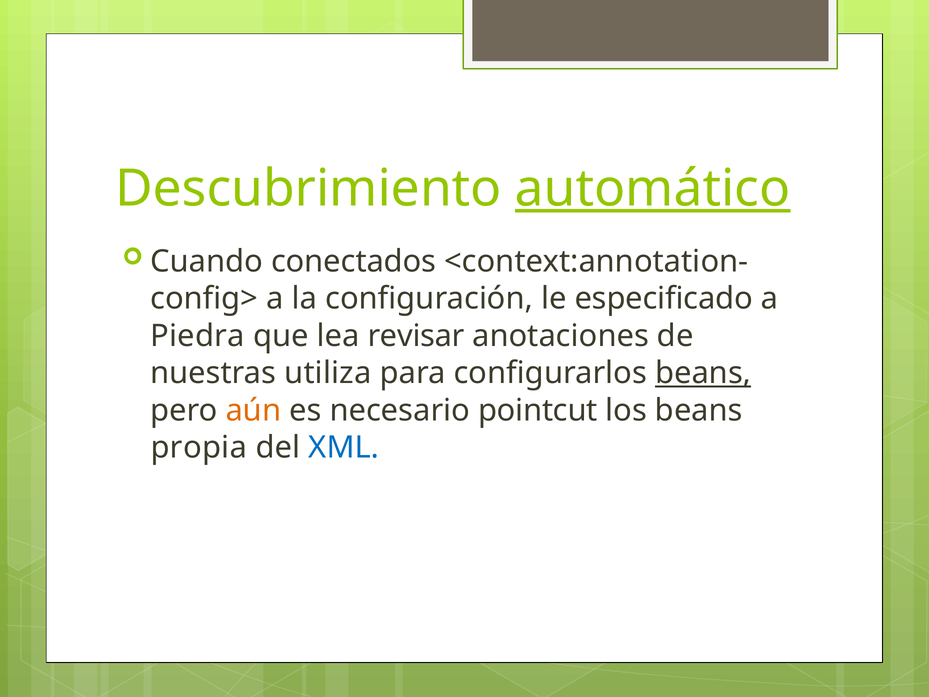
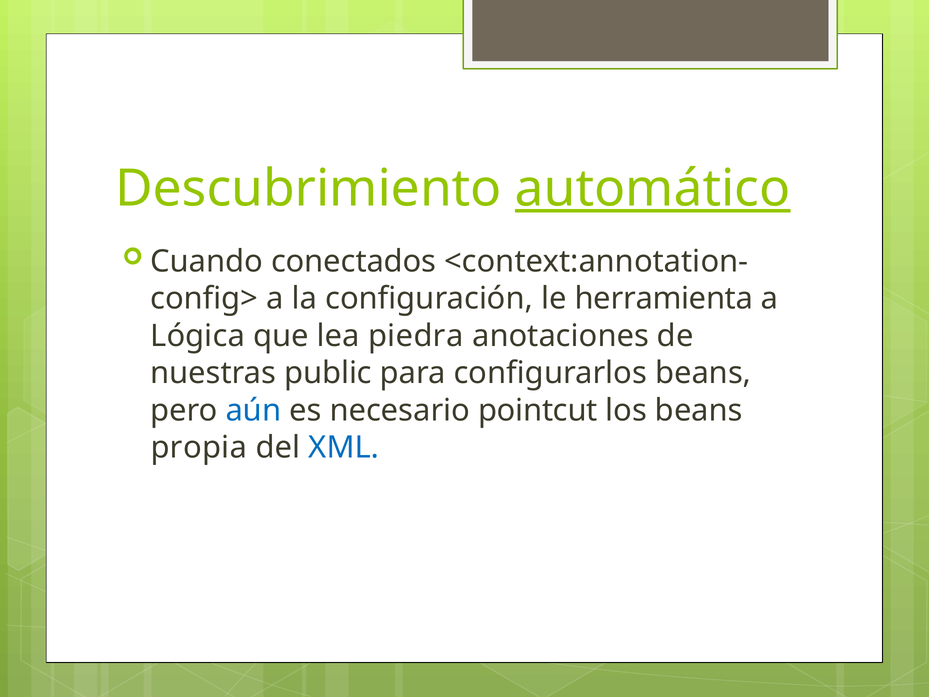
especificado: especificado -> herramienta (664, 299)
Piedra: Piedra -> Lógica (198, 336)
revisar: revisar -> piedra (416, 336)
utiliza: utiliza -> public (328, 373)
beans underline: present -> none (703, 373)
aún colour: orange -> blue (253, 410)
